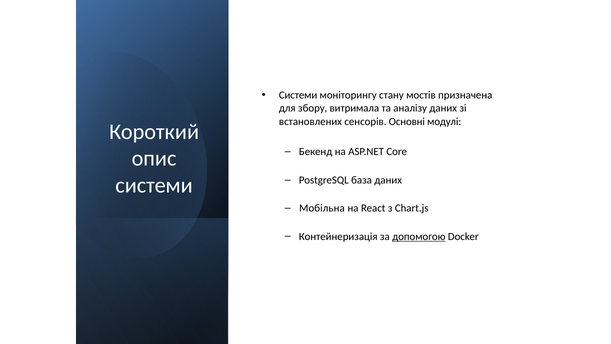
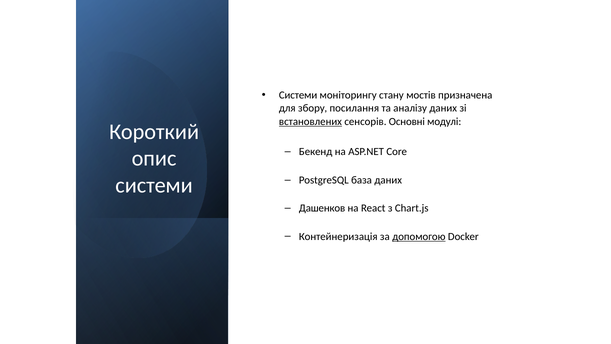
витримала: витримала -> посилання (354, 108)
встановлених underline: none -> present (310, 121)
Мобільна: Мобільна -> Дашенков (322, 208)
